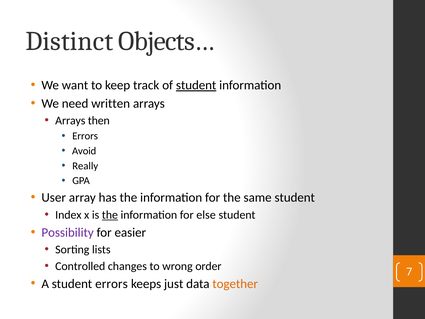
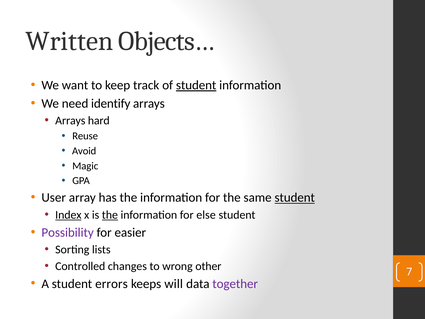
Distinct: Distinct -> Written (69, 41)
written: written -> identify (111, 103)
then: then -> hard (99, 121)
Errors: Errors -> Reuse (85, 136)
Really: Really -> Magic (85, 166)
student underline: none -> present (295, 198)
Index underline: none -> present (68, 215)
order: order -> other (208, 266)
just: just -> will (174, 283)
together colour: orange -> purple (235, 283)
